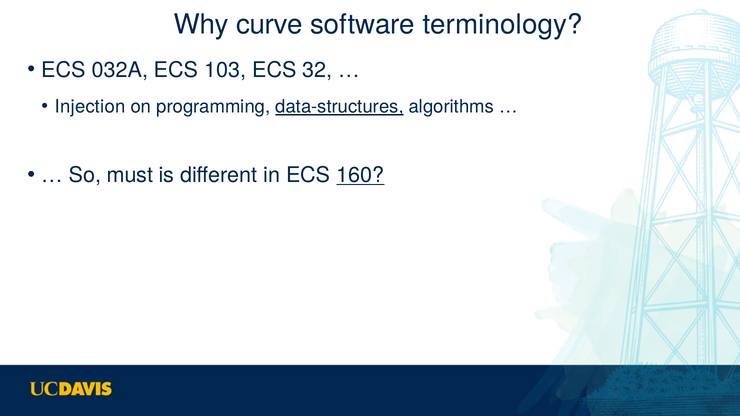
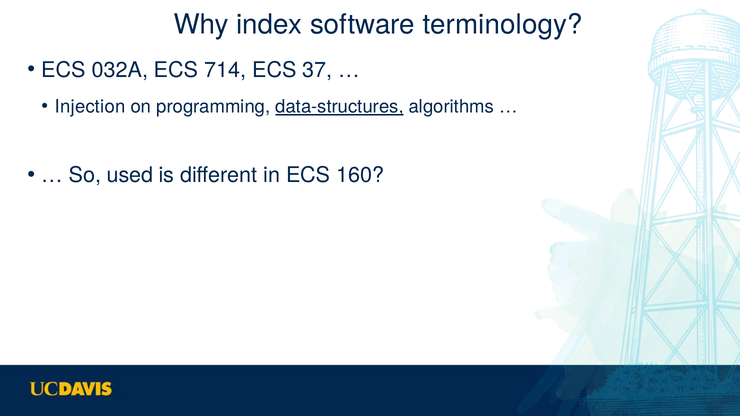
curve: curve -> index (269, 25)
103: 103 -> 714 (225, 70)
32: 32 -> 37 (317, 70)
must: must -> used (130, 175)
160 underline: present -> none (360, 175)
